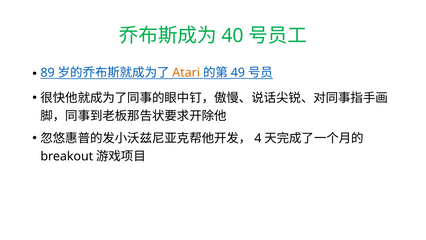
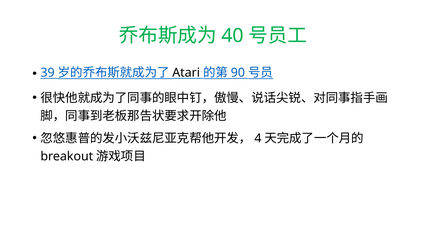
89: 89 -> 39 (48, 73)
Atari colour: orange -> black (186, 73)
49: 49 -> 90 (238, 73)
